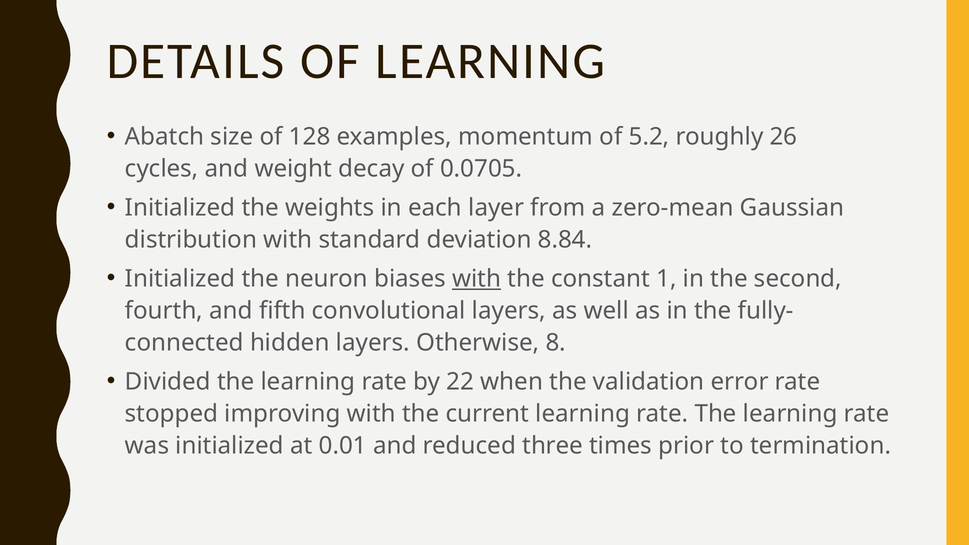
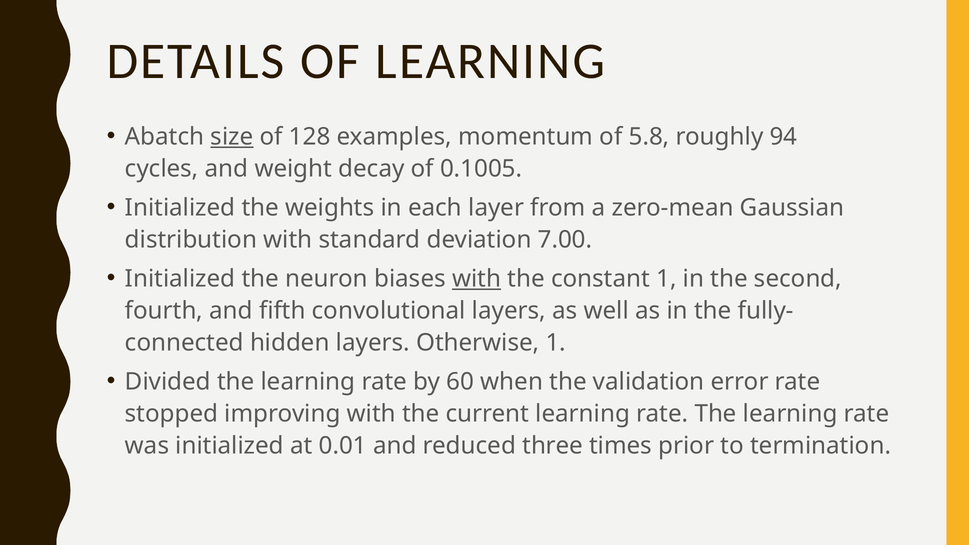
size underline: none -> present (232, 137)
5.2: 5.2 -> 5.8 (649, 137)
26: 26 -> 94 (784, 137)
0.0705: 0.0705 -> 0.1005 (481, 169)
8.84: 8.84 -> 7.00 (565, 240)
Otherwise 8: 8 -> 1 (556, 343)
22: 22 -> 60 (460, 382)
